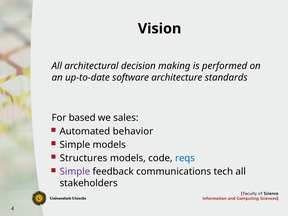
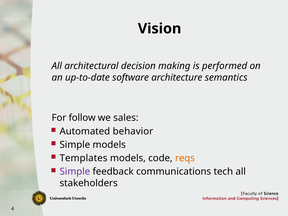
standards: standards -> semantics (226, 78)
based: based -> follow (82, 118)
Structures: Structures -> Templates (84, 158)
reqs colour: blue -> orange (185, 158)
